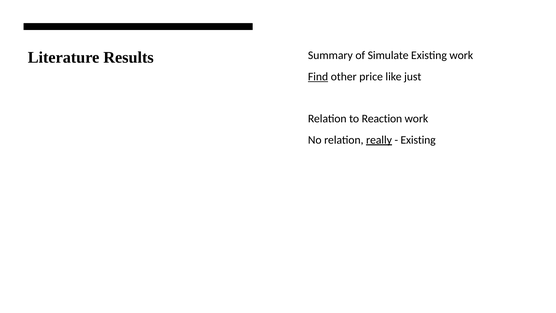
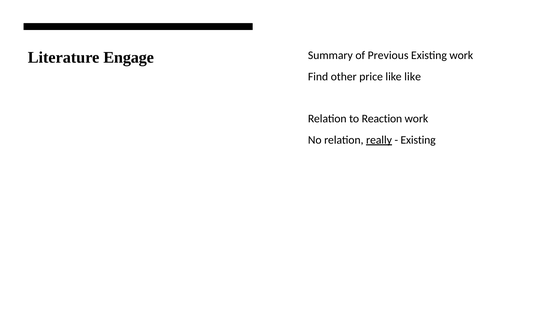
Results: Results -> Engage (129, 58)
Simulate: Simulate -> Previous (388, 55)
Find underline: present -> none (318, 77)
like just: just -> like (413, 77)
